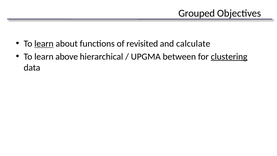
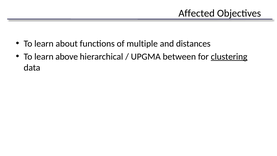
Grouped: Grouped -> Affected (197, 13)
learn underline: present -> none (44, 44)
revisited: revisited -> multiple (142, 44)
calculate: calculate -> distances (193, 44)
